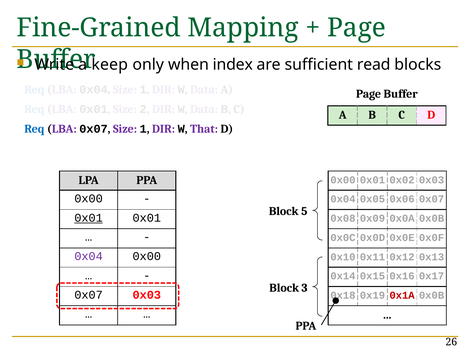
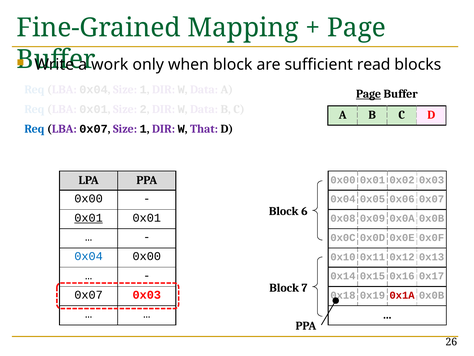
keep: keep -> work (110, 65)
when index: index -> block (233, 65)
Page underline: none -> present (369, 94)
5: 5 -> 6 (304, 211)
0x04 colour: purple -> blue (89, 256)
3: 3 -> 7 (304, 288)
